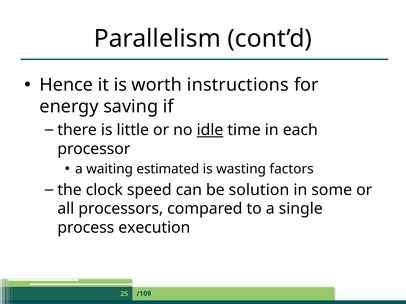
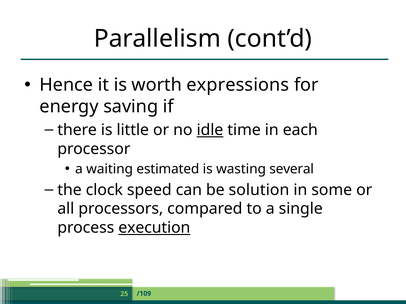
instructions: instructions -> expressions (238, 85)
factors: factors -> several (292, 169)
execution underline: none -> present (154, 228)
